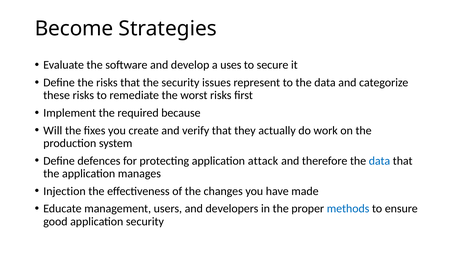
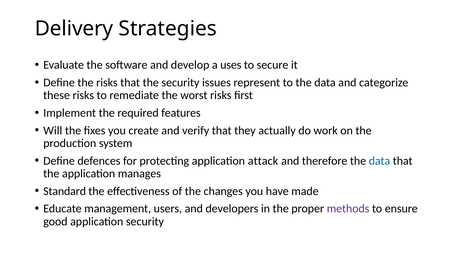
Become: Become -> Delivery (74, 29)
because: because -> features (181, 113)
Injection: Injection -> Standard (65, 191)
methods colour: blue -> purple (348, 209)
